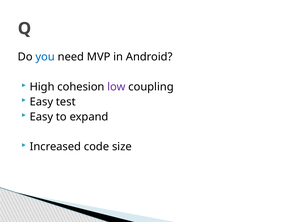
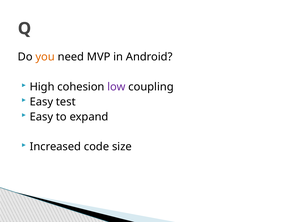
you colour: blue -> orange (45, 57)
